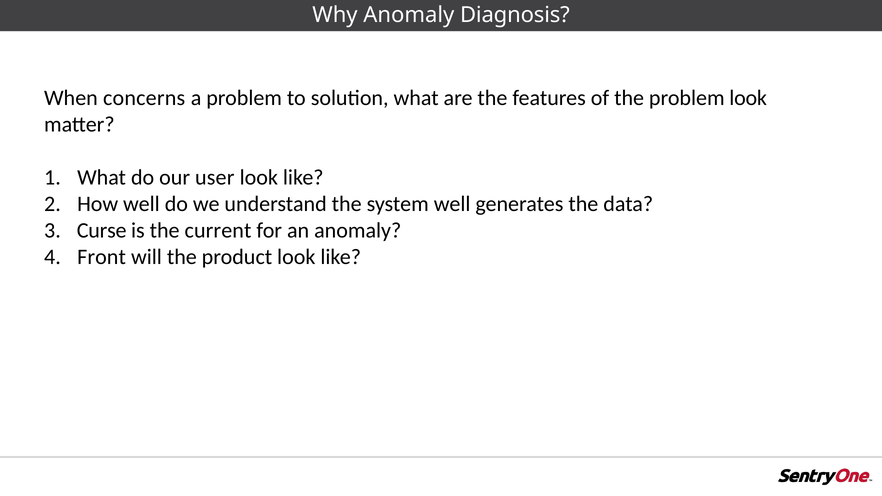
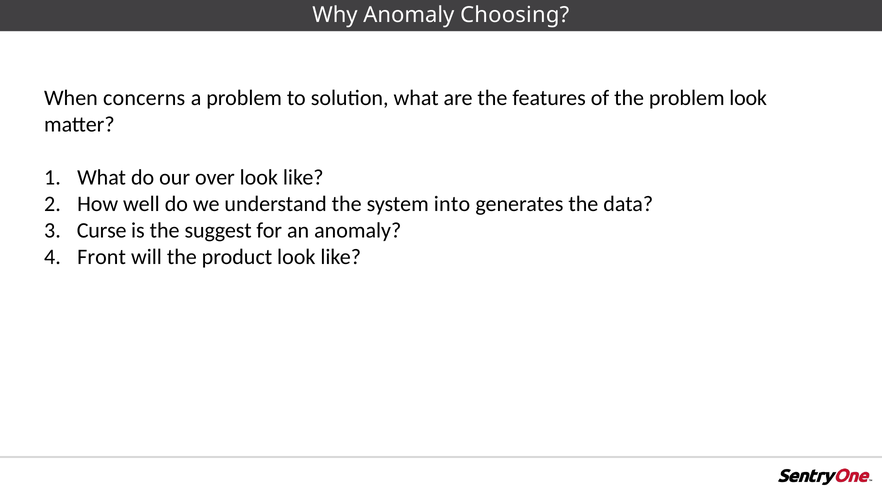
Diagnosis: Diagnosis -> Choosing (515, 15)
user: user -> over (215, 177)
system well: well -> into (452, 204)
current: current -> suggest (218, 230)
